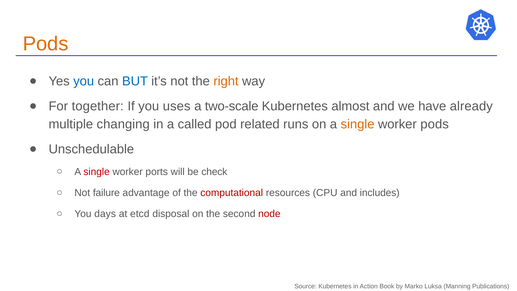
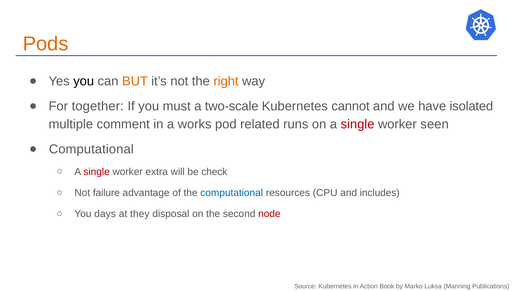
you colour: blue -> black (84, 81)
BUT colour: blue -> orange (135, 81)
uses: uses -> must (177, 106)
almost: almost -> cannot (351, 106)
already: already -> isolated (471, 106)
changing: changing -> comment (123, 124)
called: called -> works (195, 124)
single colour: orange -> red (358, 124)
worker pods: pods -> seen (435, 124)
Unschedulable: Unschedulable -> Computational (91, 149)
ports: ports -> extra (157, 172)
computational colour: red -> blue (232, 193)
etcd: etcd -> they (140, 214)
